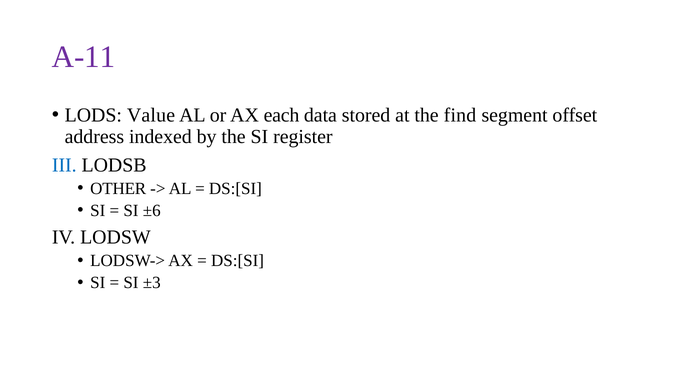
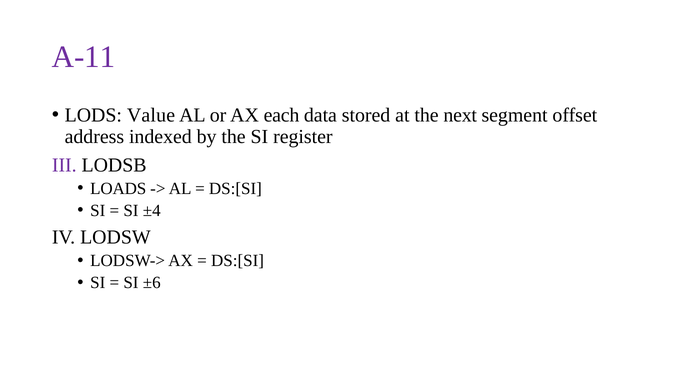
find: find -> next (460, 115)
III colour: blue -> purple (64, 165)
OTHER: OTHER -> LOADS (118, 189)
±6: ±6 -> ±4 (152, 210)
±3: ±3 -> ±6 (152, 283)
